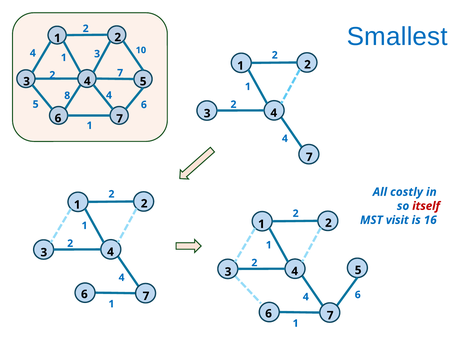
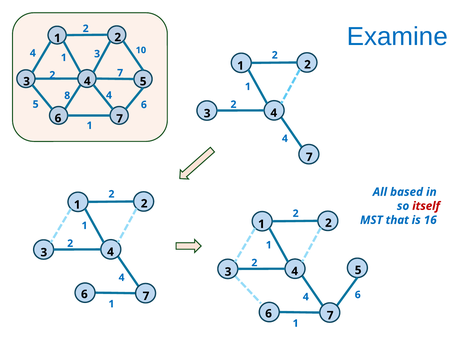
Smallest: Smallest -> Examine (397, 37)
costly: costly -> based (407, 192)
visit: visit -> that (397, 220)
